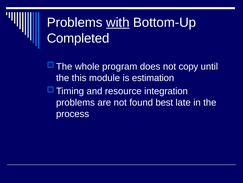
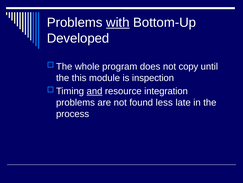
Completed: Completed -> Developed (78, 38)
estimation: estimation -> inspection (153, 78)
and underline: none -> present (94, 91)
best: best -> less (164, 102)
